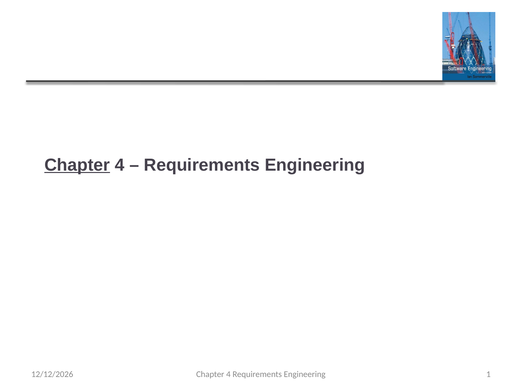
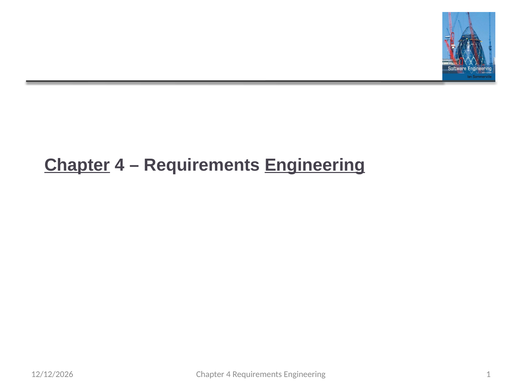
Engineering underline: none -> present (315, 165)
